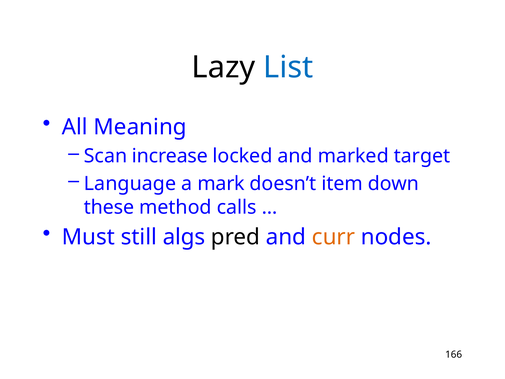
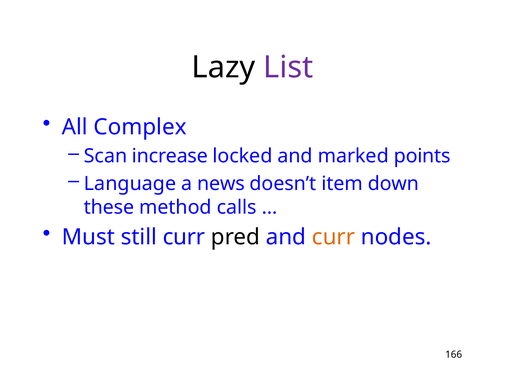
List colour: blue -> purple (288, 67)
Meaning: Meaning -> Complex (140, 127)
target: target -> points (422, 156)
mark: mark -> news (221, 183)
still algs: algs -> curr (184, 237)
